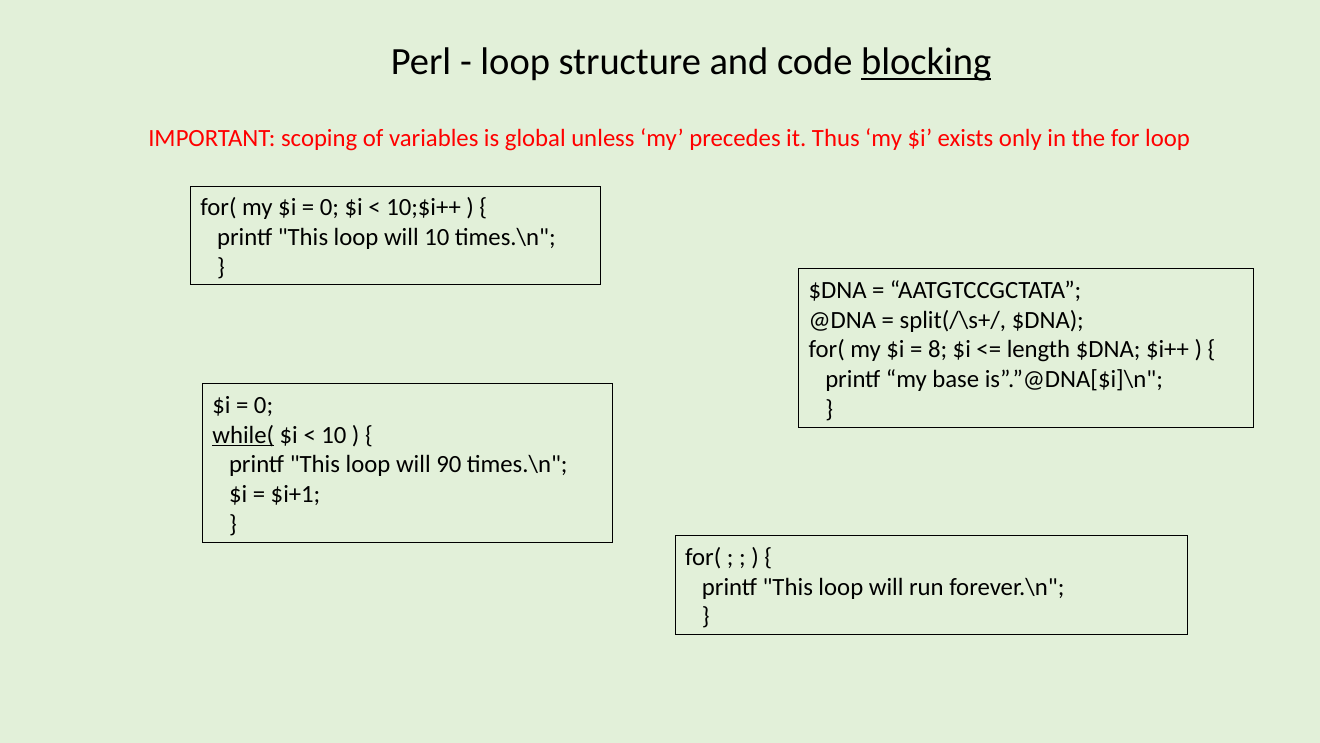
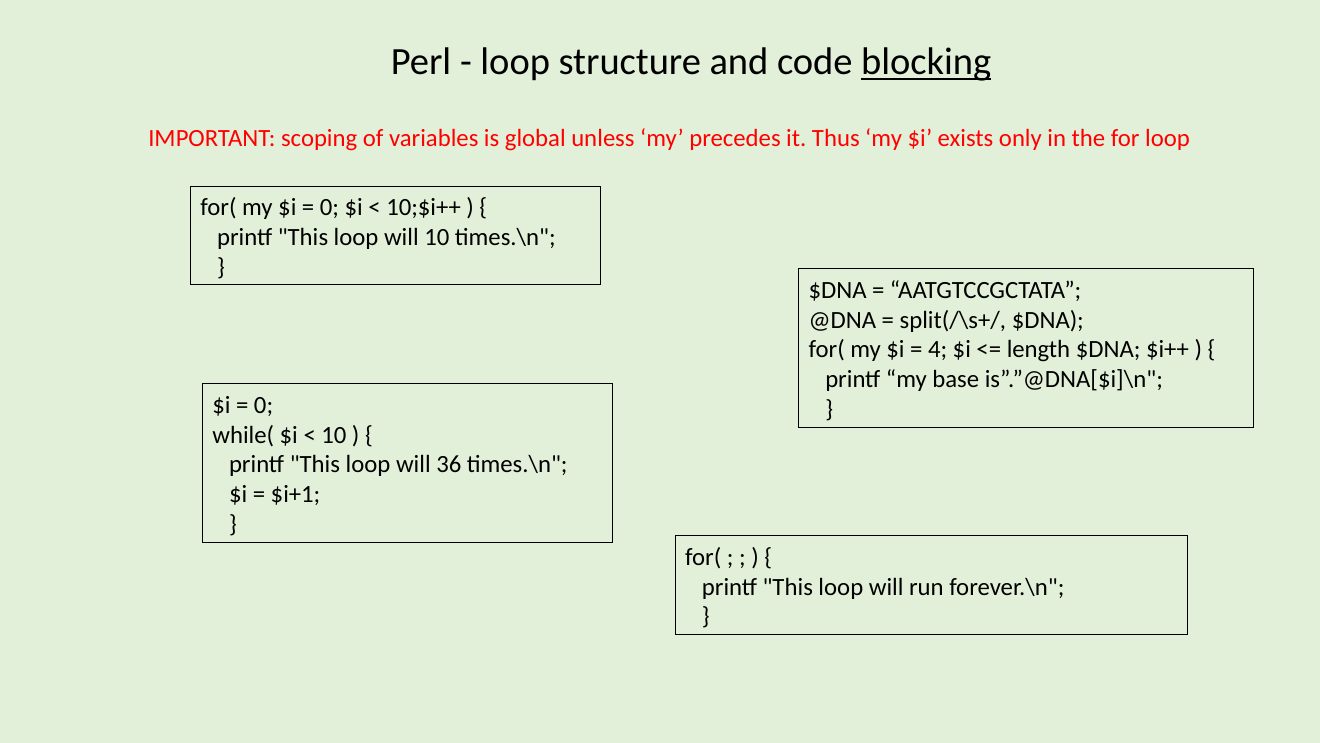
8: 8 -> 4 (938, 350)
while( underline: present -> none (243, 435)
90: 90 -> 36 (449, 464)
